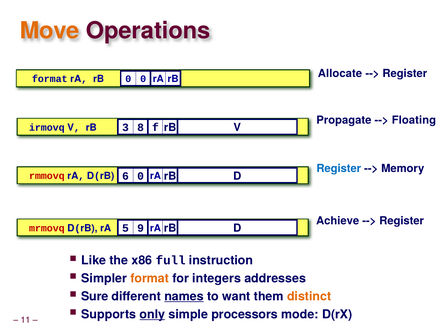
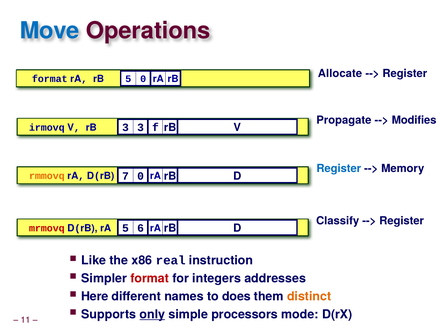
Move colour: orange -> blue (50, 31)
rB 0: 0 -> 5 (128, 79)
Floating: Floating -> Modifies (414, 120)
3 8: 8 -> 3 (141, 128)
rmmovq colour: red -> orange (47, 176)
6: 6 -> 7 (125, 176)
Achieve: Achieve -> Classify (338, 221)
9: 9 -> 6 (141, 228)
full: full -> real (171, 261)
format colour: orange -> red (150, 279)
Sure: Sure -> Here (95, 297)
names underline: present -> none (184, 297)
want: want -> does (236, 297)
